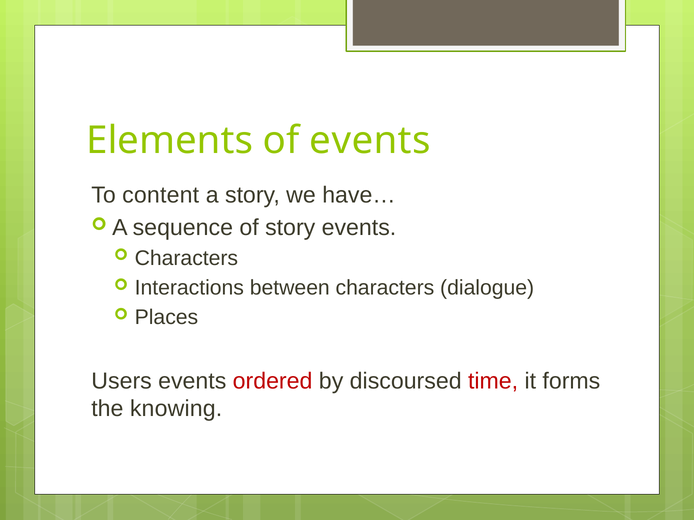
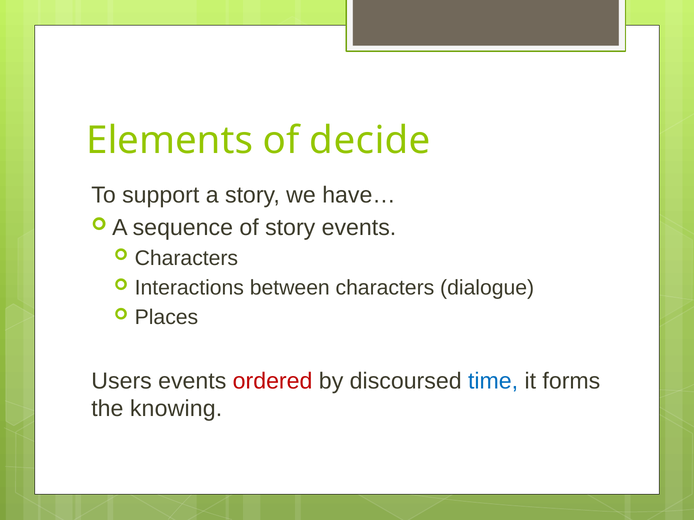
of events: events -> decide (370, 141)
content: content -> support (161, 195)
time colour: red -> blue (493, 381)
